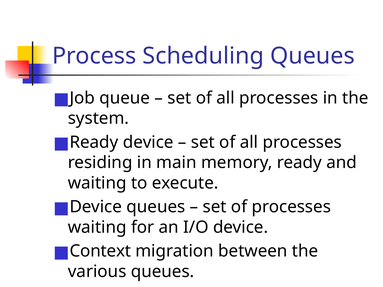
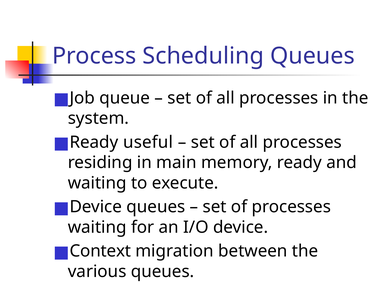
Ready device: device -> useful (148, 142)
